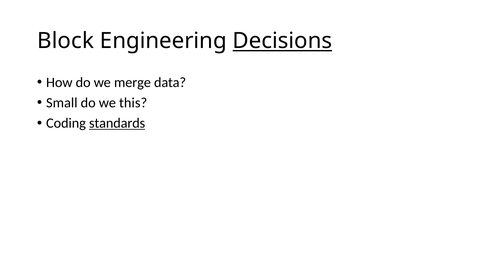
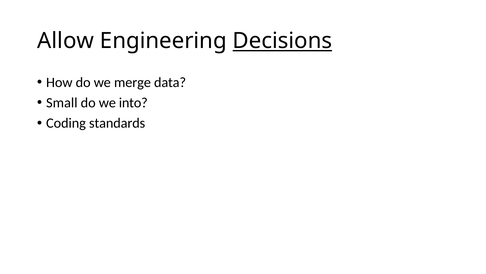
Block: Block -> Allow (66, 41)
this: this -> into (133, 103)
standards underline: present -> none (117, 123)
